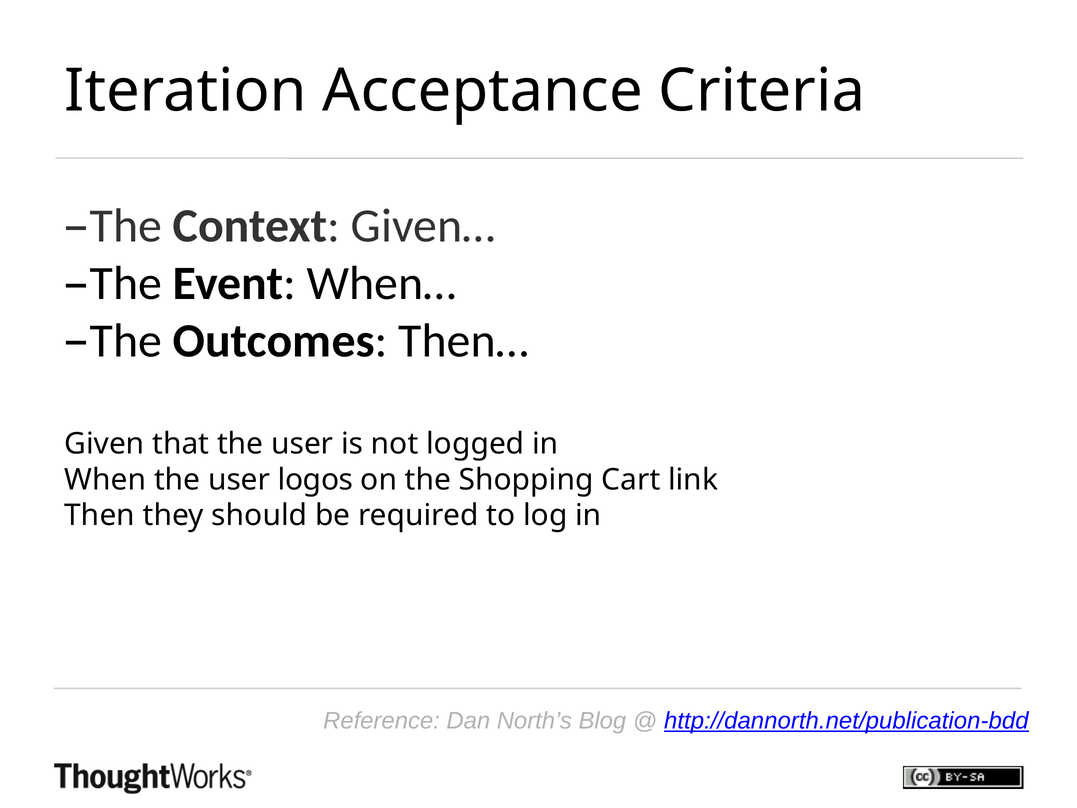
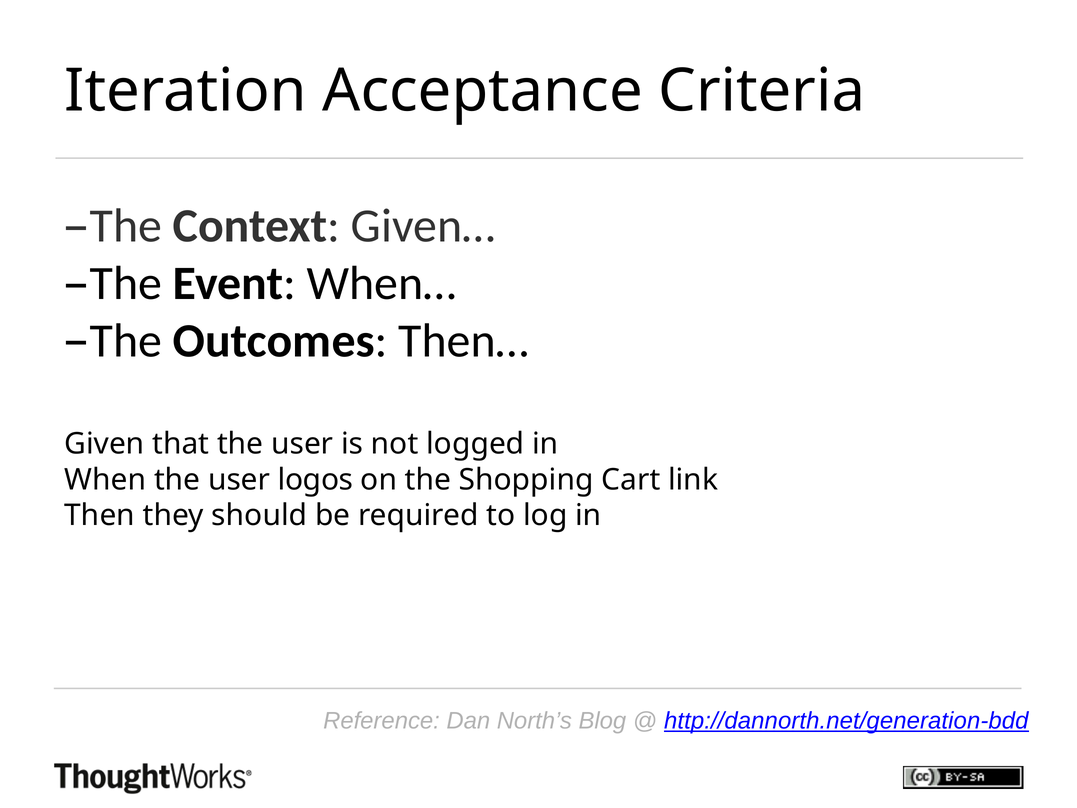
http://dannorth.net/publication-bdd: http://dannorth.net/publication-bdd -> http://dannorth.net/generation-bdd (846, 721)
